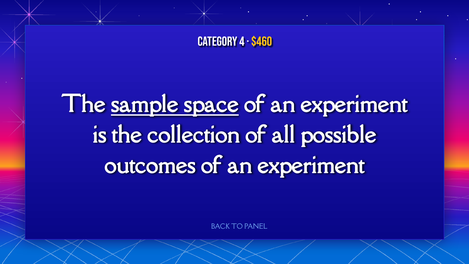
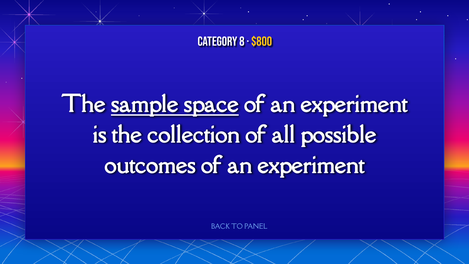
4: 4 -> 8 (242, 42)
$460: $460 -> $800 (262, 42)
